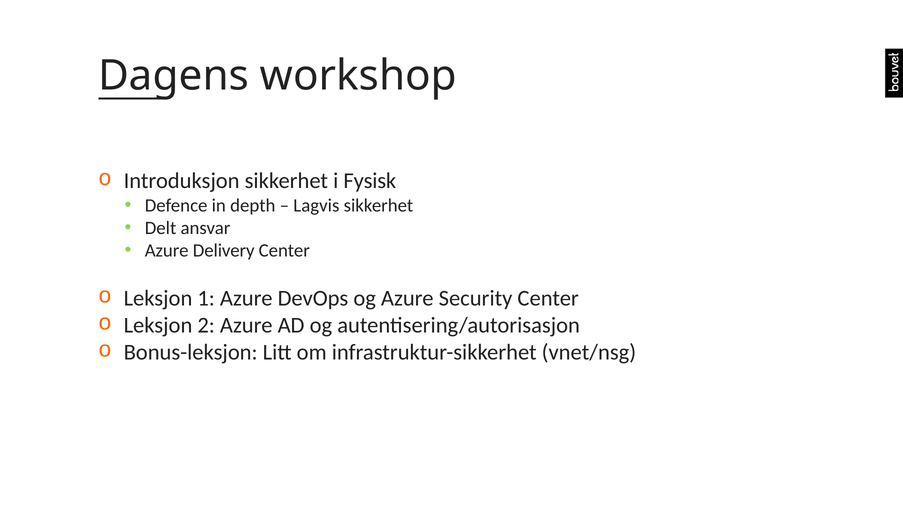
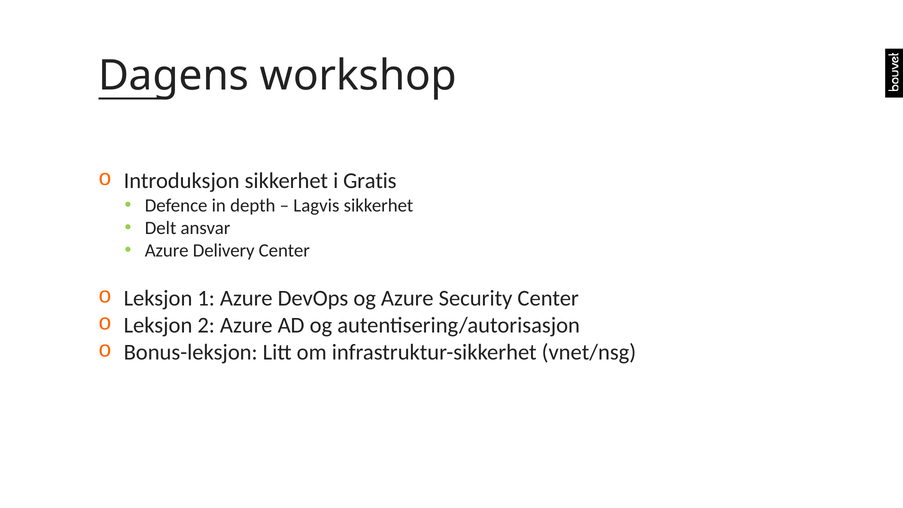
Fysisk: Fysisk -> Gratis (370, 181)
